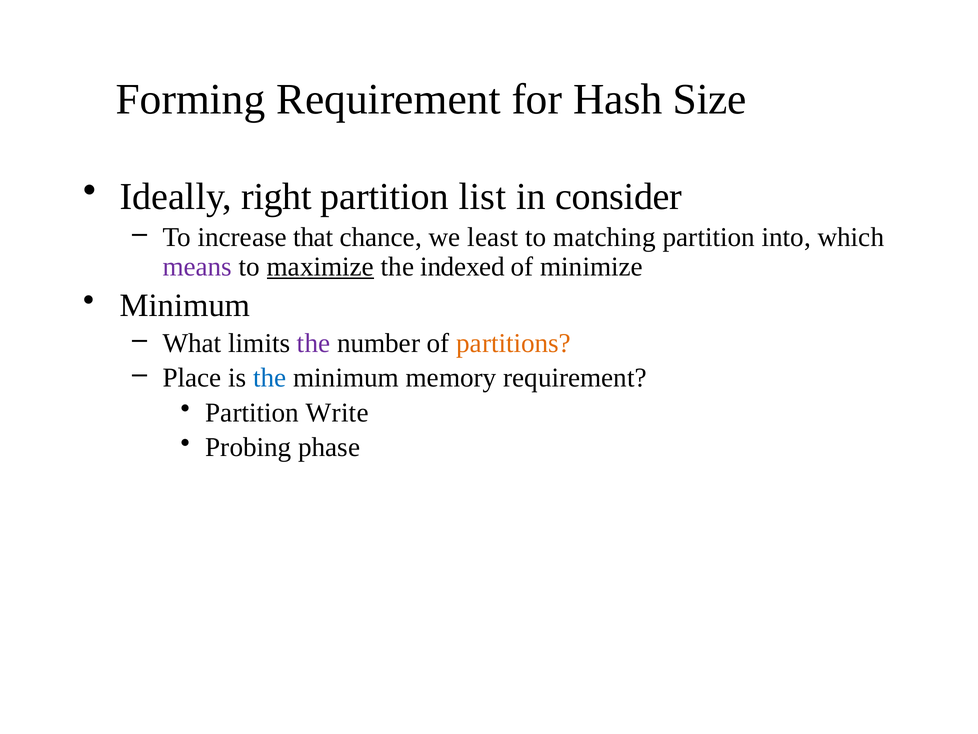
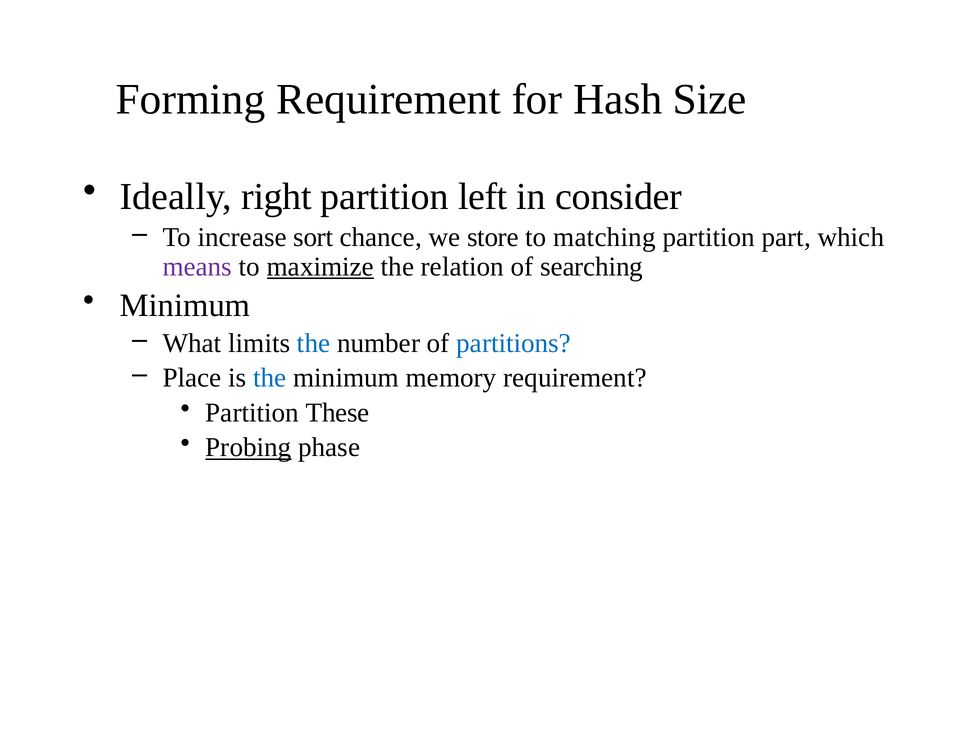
list: list -> left (483, 196)
that: that -> sort (313, 237)
least: least -> store (493, 237)
into: into -> part (786, 237)
indexed: indexed -> relation (462, 266)
minimize: minimize -> searching (592, 266)
the colour: purple -> blue (314, 343)
partitions colour: orange -> blue (514, 343)
Write: Write -> These (338, 412)
Probing underline: none -> present (248, 447)
